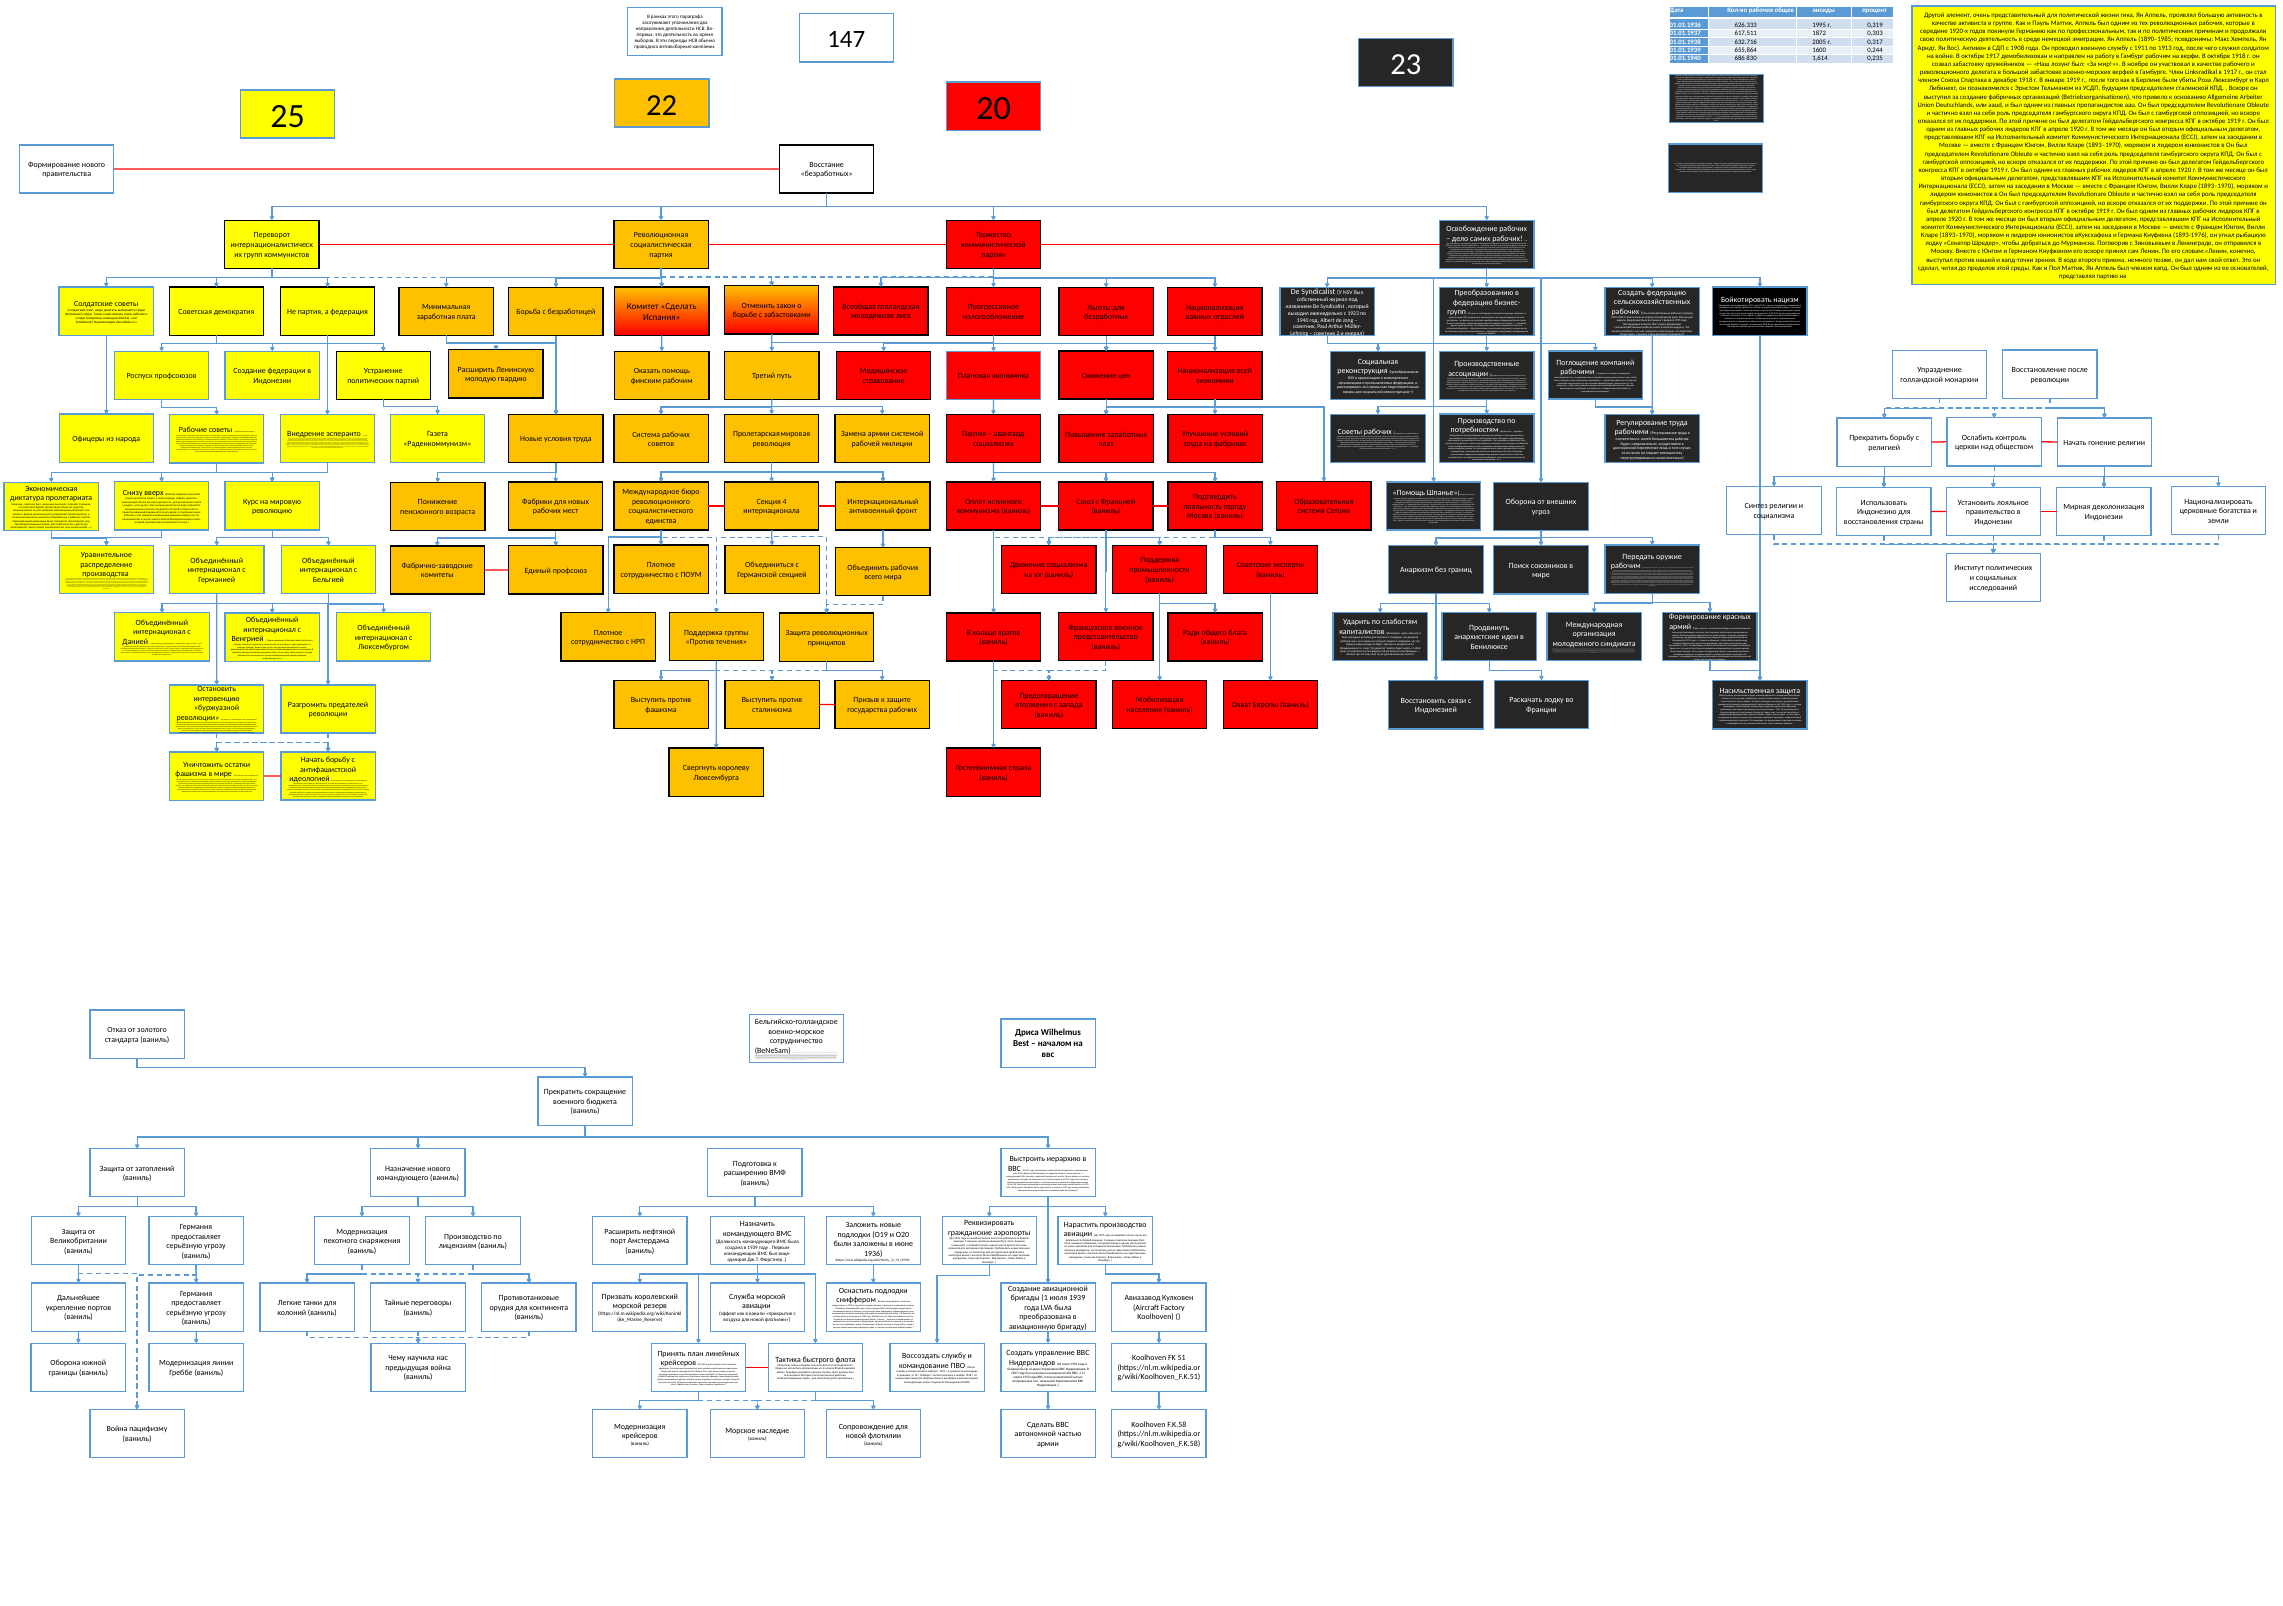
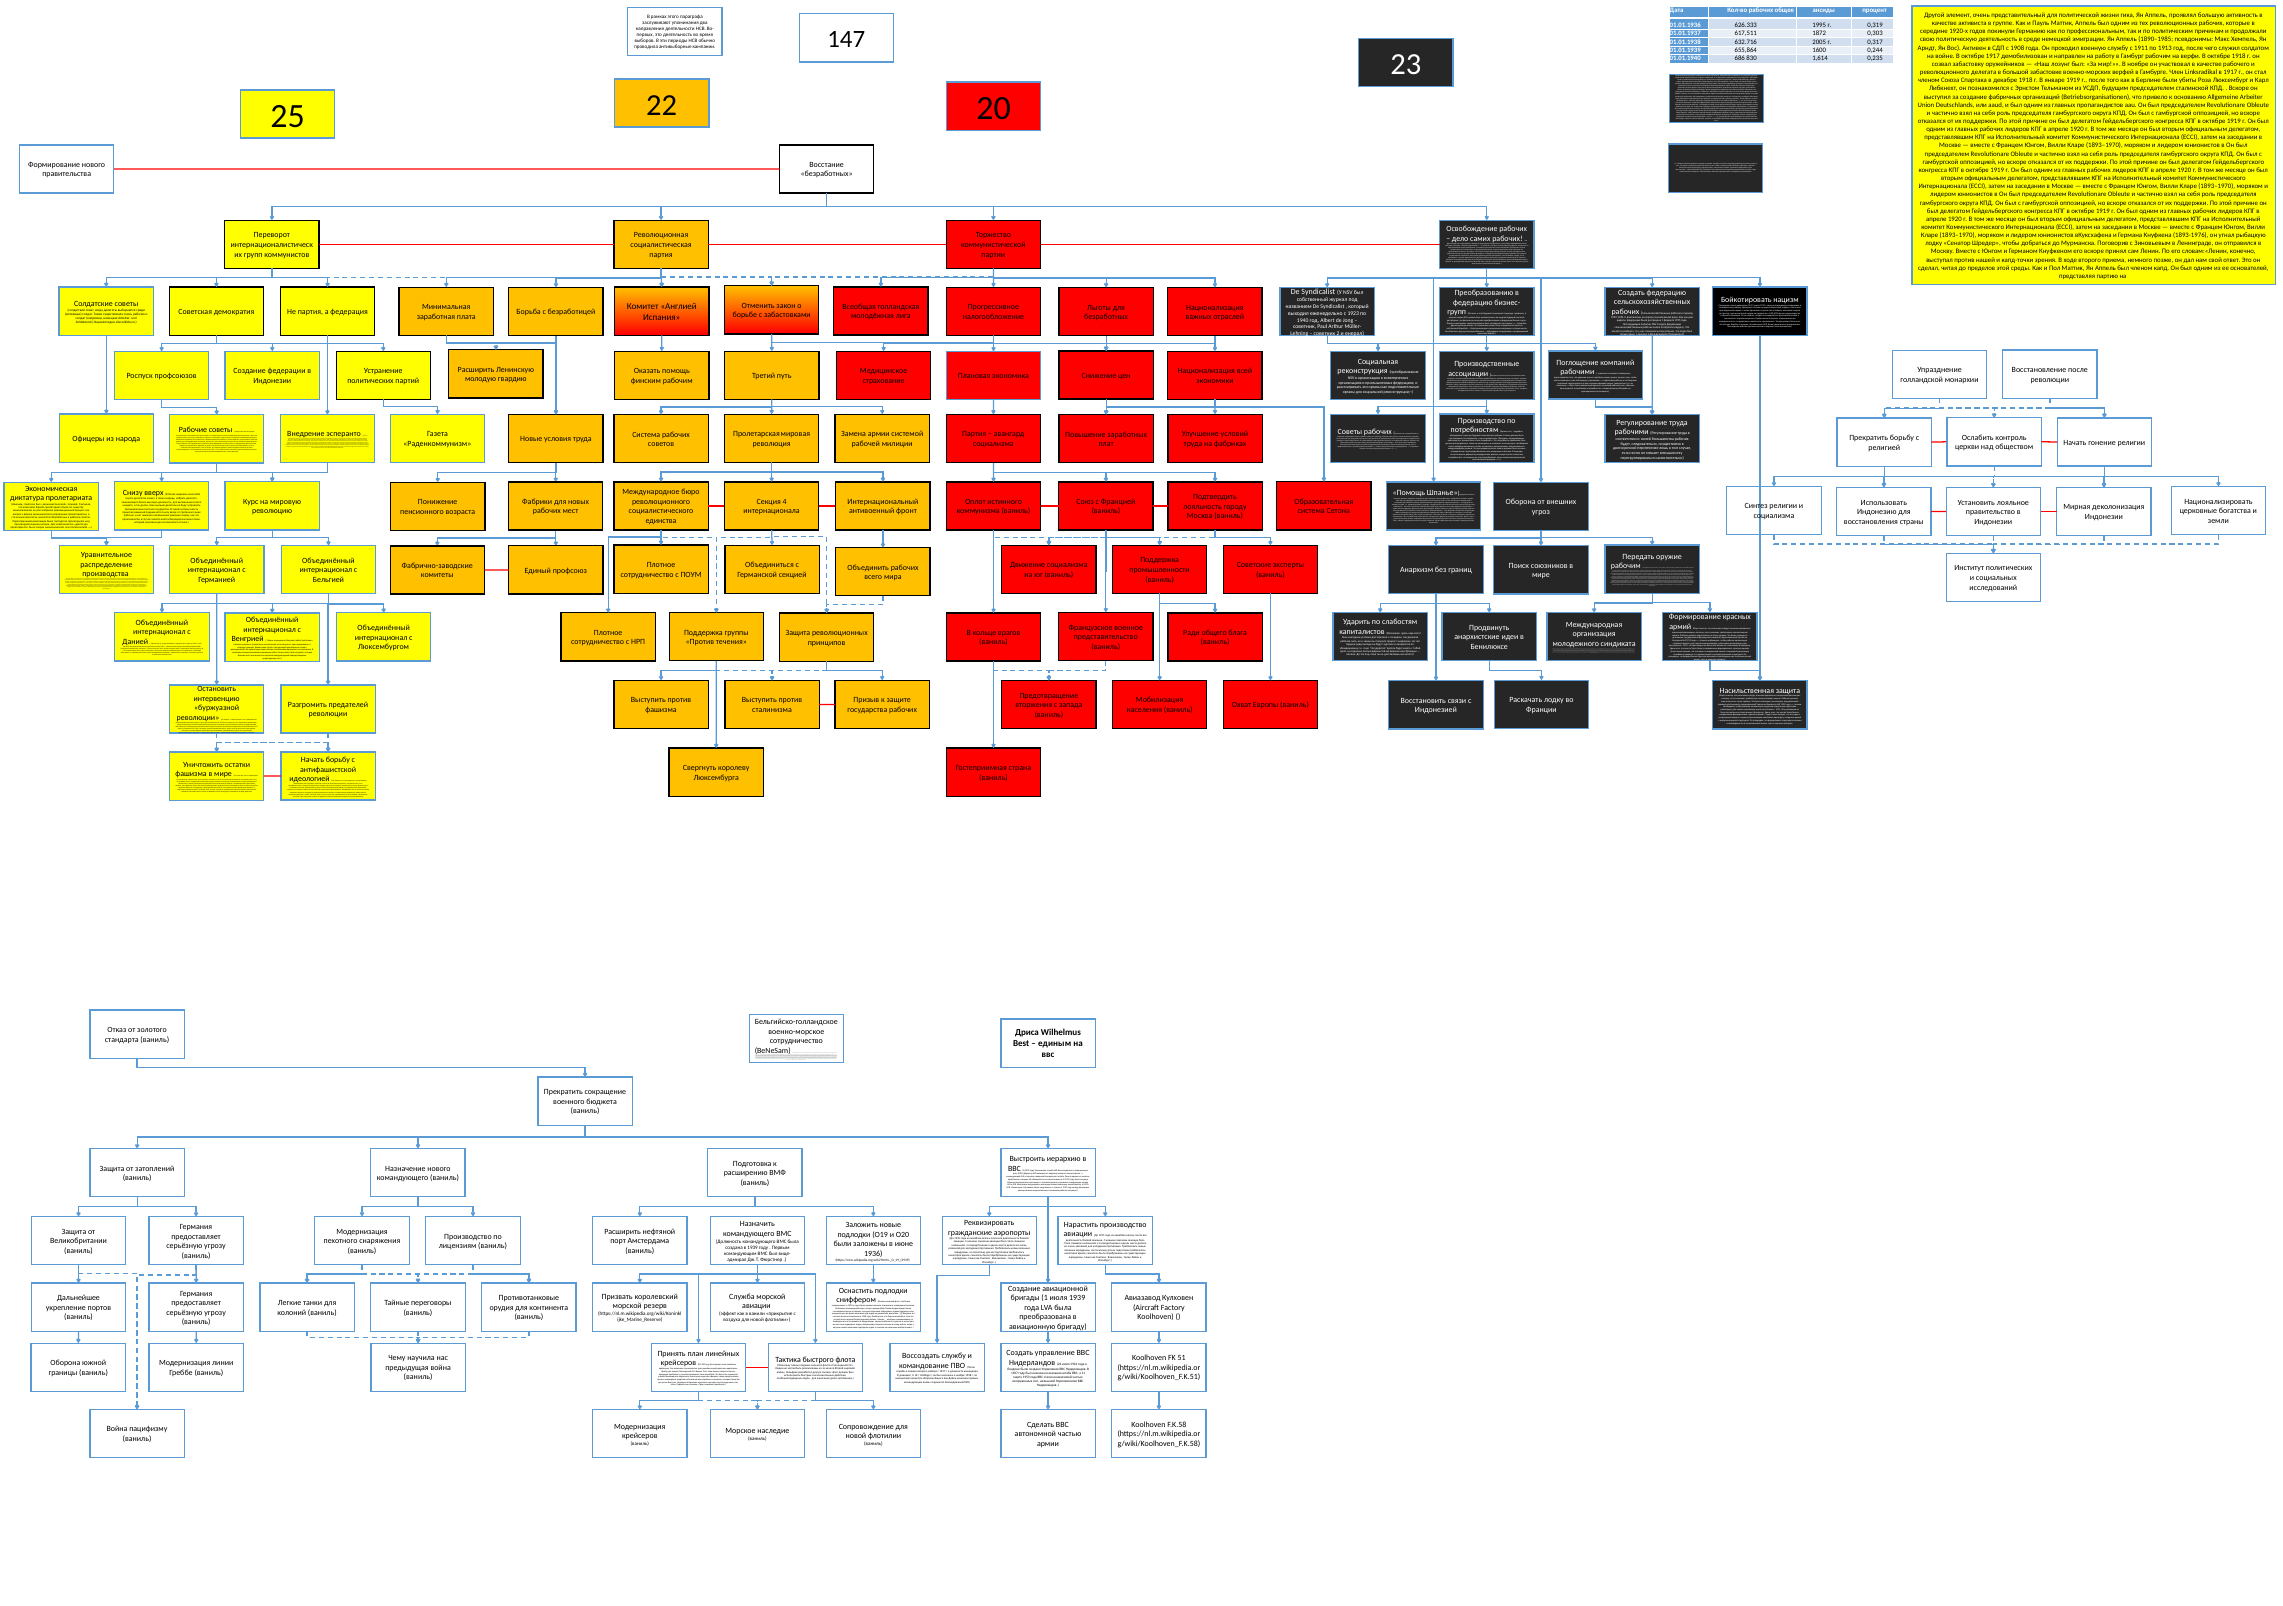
Комитет Сделать: Сделать -> Англией (679, 306)
началом: началом -> единым (1055, 1044)
